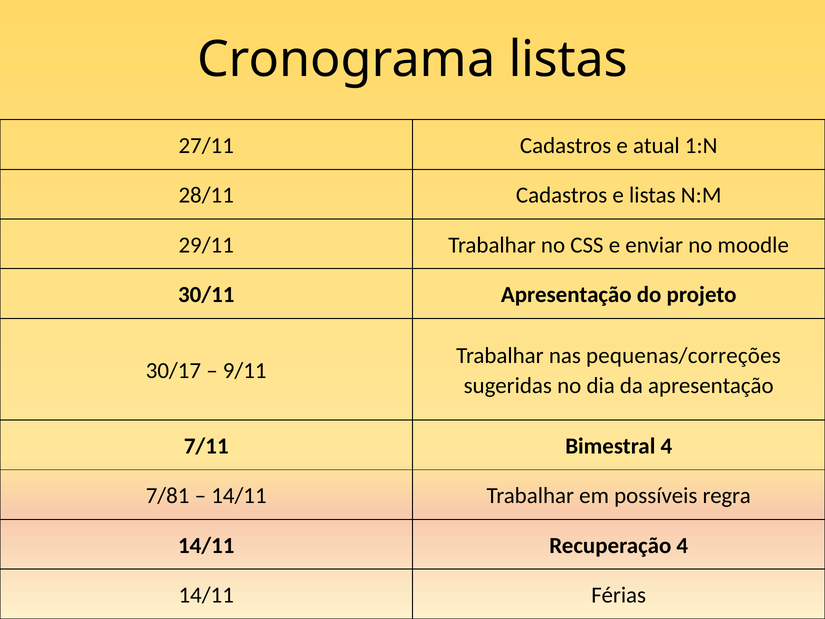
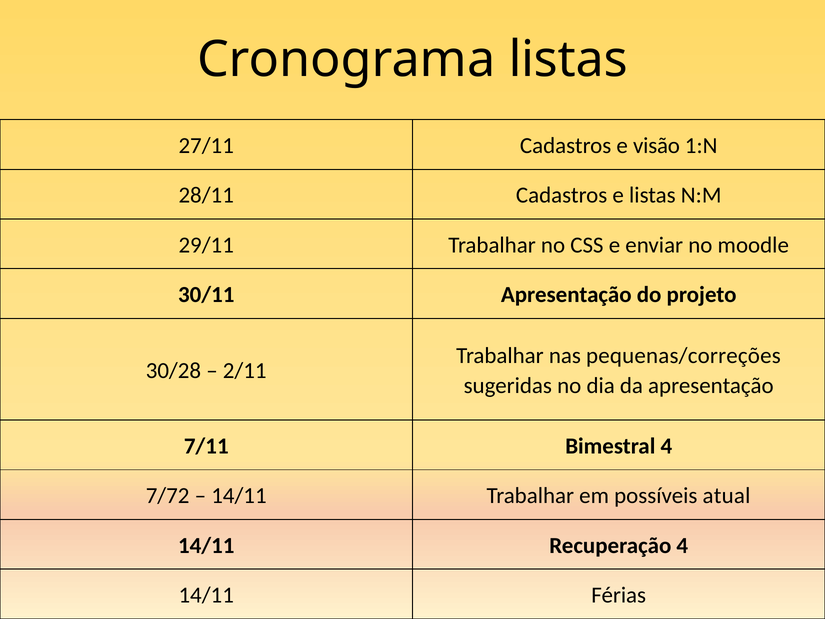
atual: atual -> visão (656, 146)
30/17: 30/17 -> 30/28 (173, 370)
9/11: 9/11 -> 2/11 (245, 370)
7/81: 7/81 -> 7/72 (168, 496)
regra: regra -> atual (726, 496)
